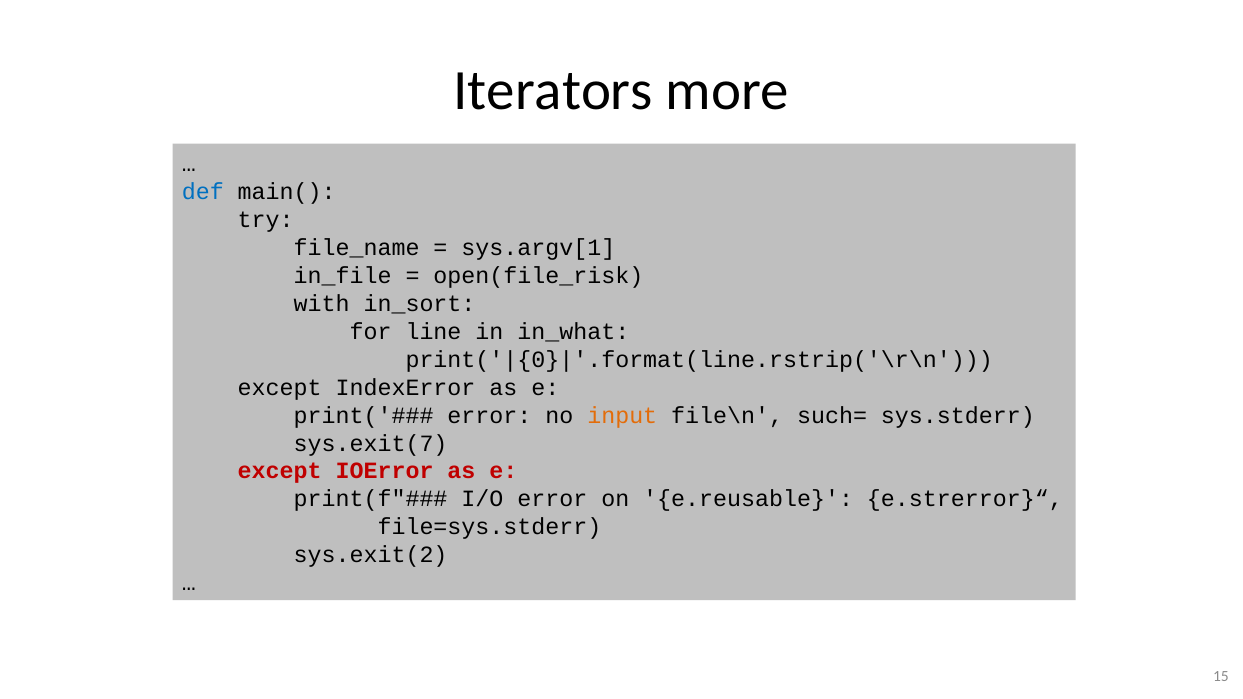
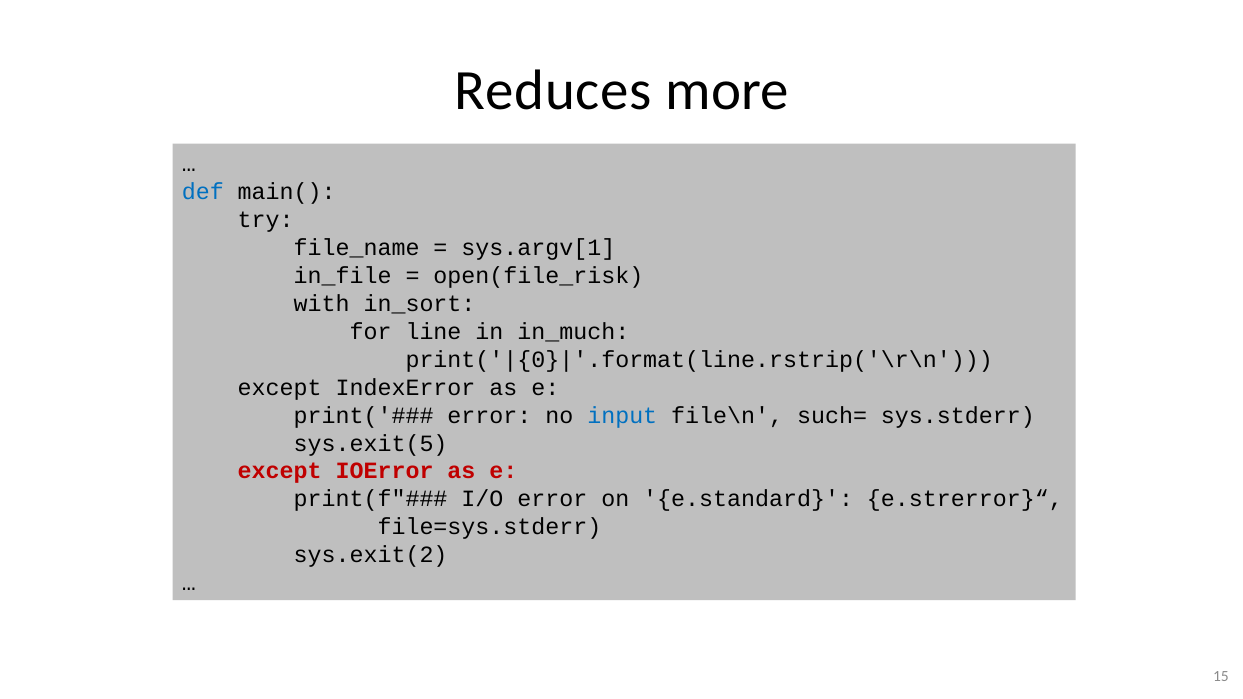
Iterators: Iterators -> Reduces (553, 90)
in_what: in_what -> in_much (573, 332)
input colour: orange -> blue (622, 415)
sys.exit(7: sys.exit(7 -> sys.exit(5 (371, 443)
e.reusable: e.reusable -> e.standard (748, 499)
